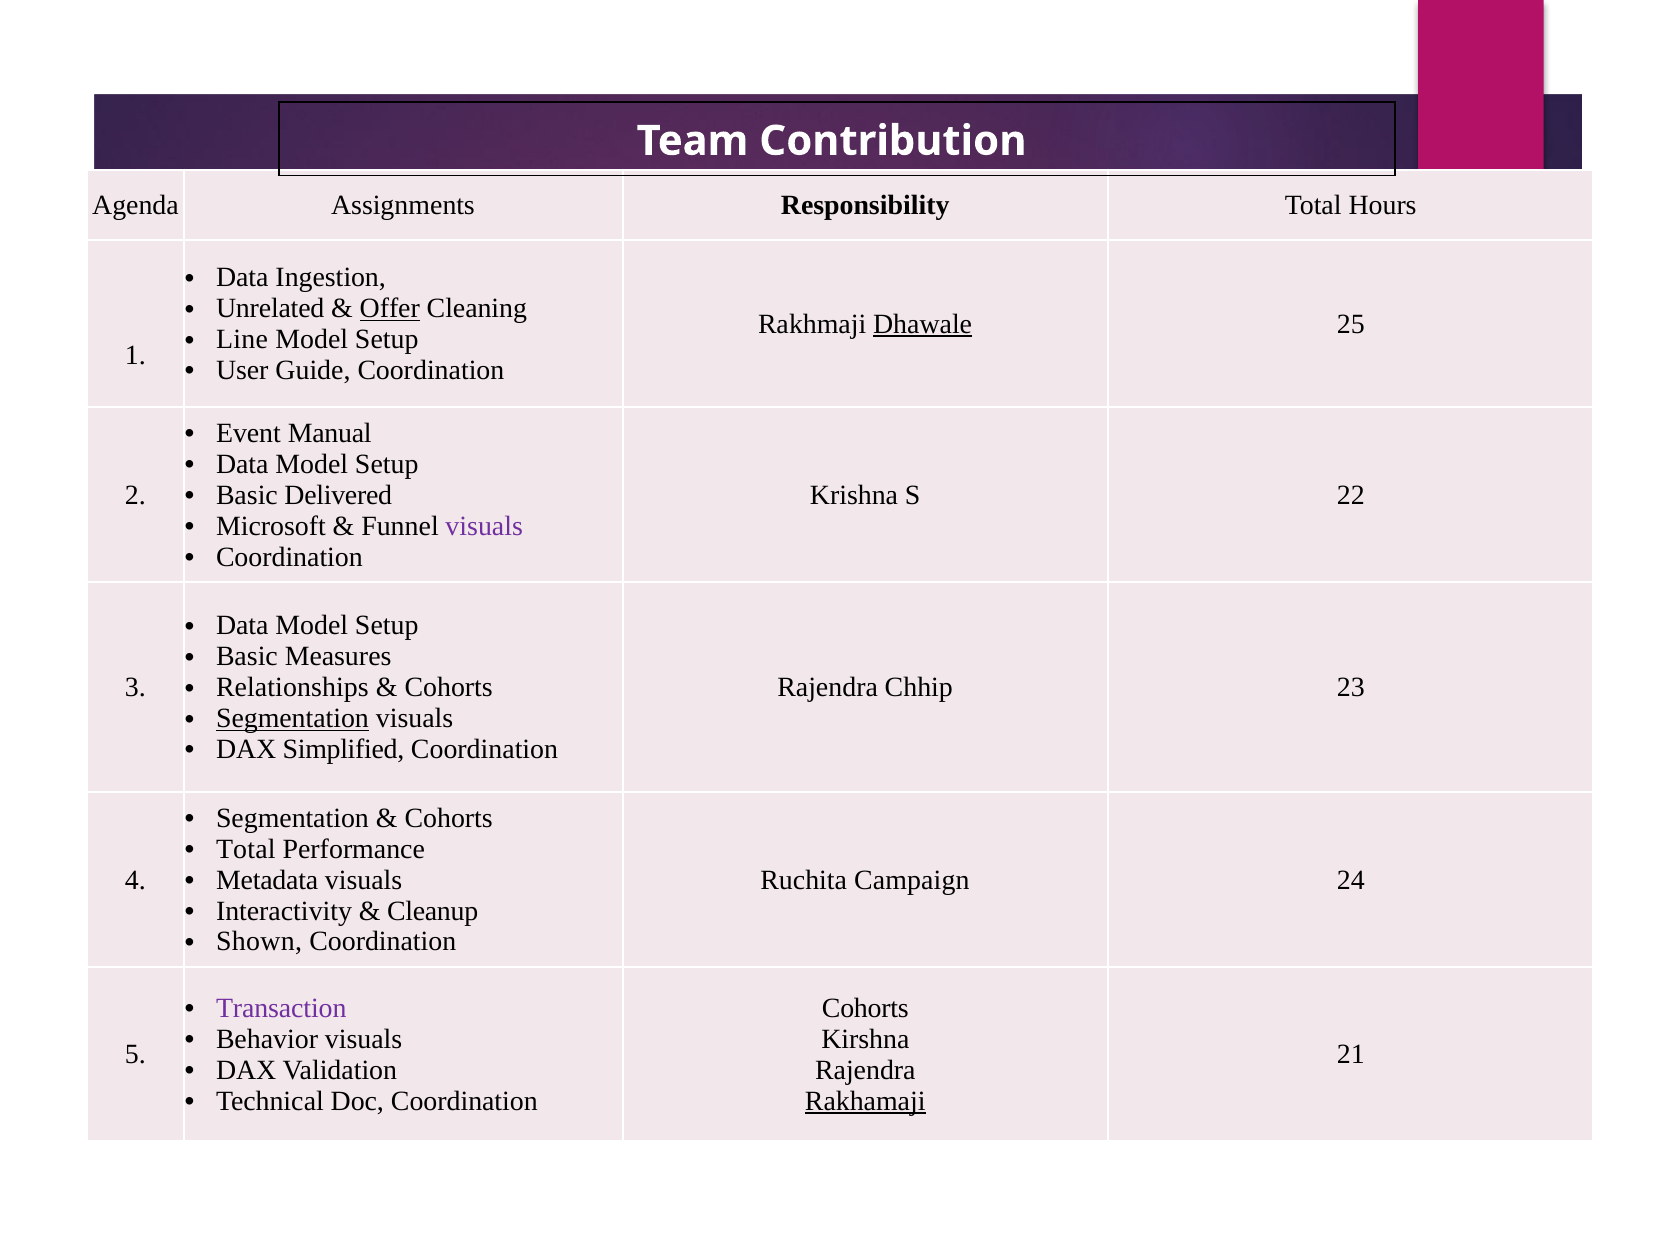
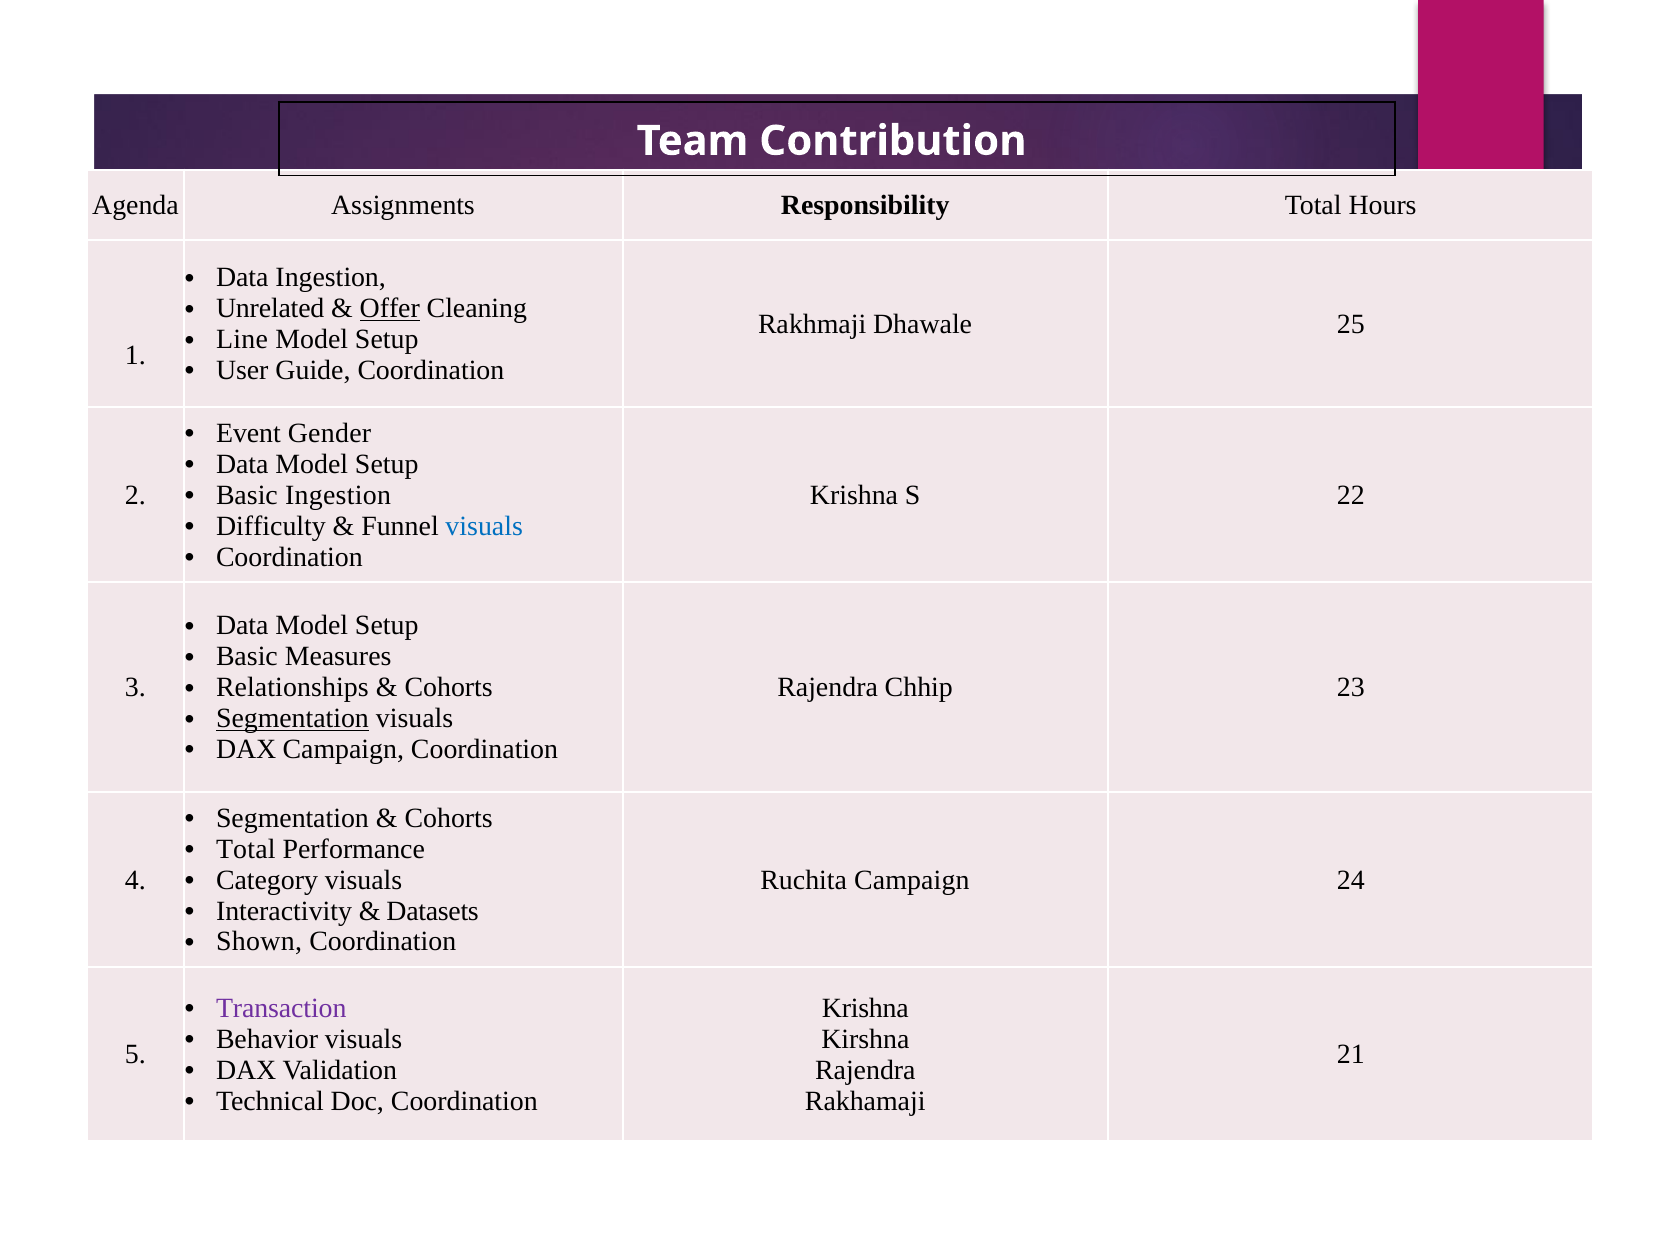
Dhawale underline: present -> none (923, 324)
Manual: Manual -> Gender (330, 434)
Basic Delivered: Delivered -> Ingestion (338, 496)
Microsoft: Microsoft -> Difficulty (271, 526)
visuals colour: purple -> blue (484, 526)
DAX Simplified: Simplified -> Campaign (343, 750)
Metadata: Metadata -> Category (267, 880)
Cleanup: Cleanup -> Datasets (433, 911)
Cohorts: Cohorts -> Krishna (865, 1009)
Rakhamaji underline: present -> none (865, 1102)
